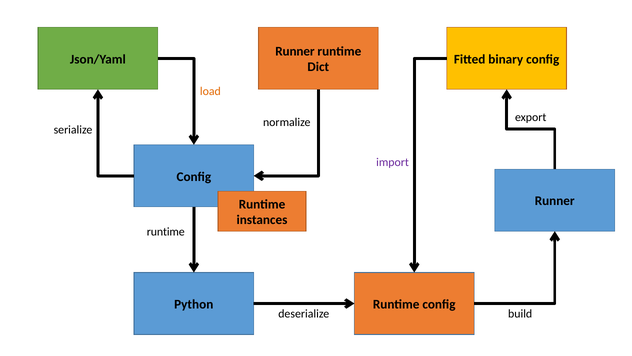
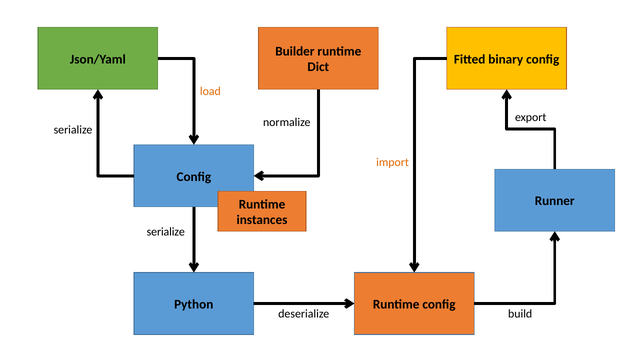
Runner: Runner -> Builder (295, 51)
import colour: purple -> orange (393, 162)
runtime: runtime -> serialize (166, 232)
